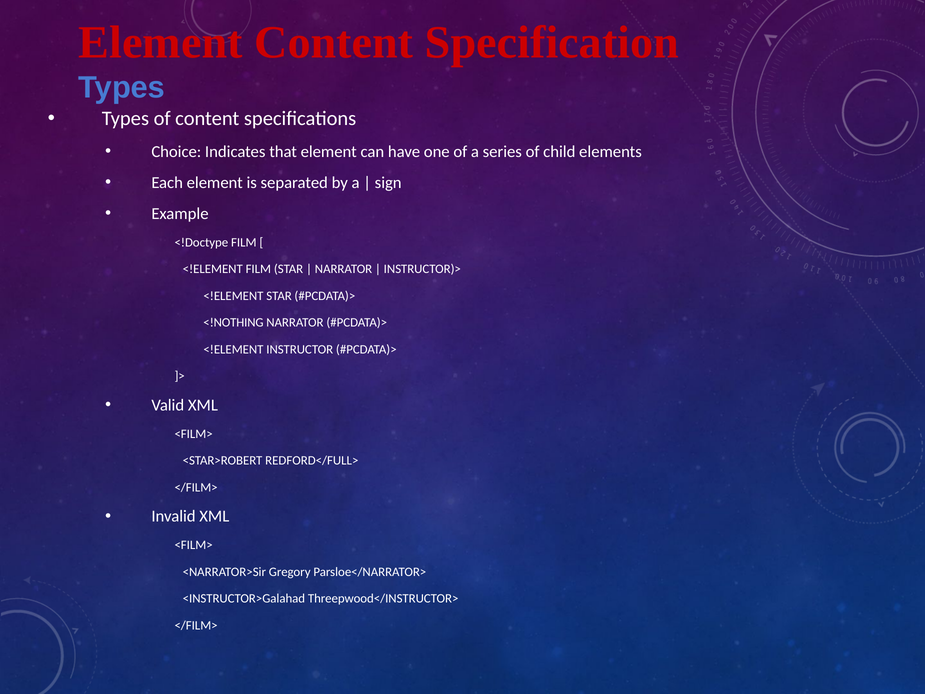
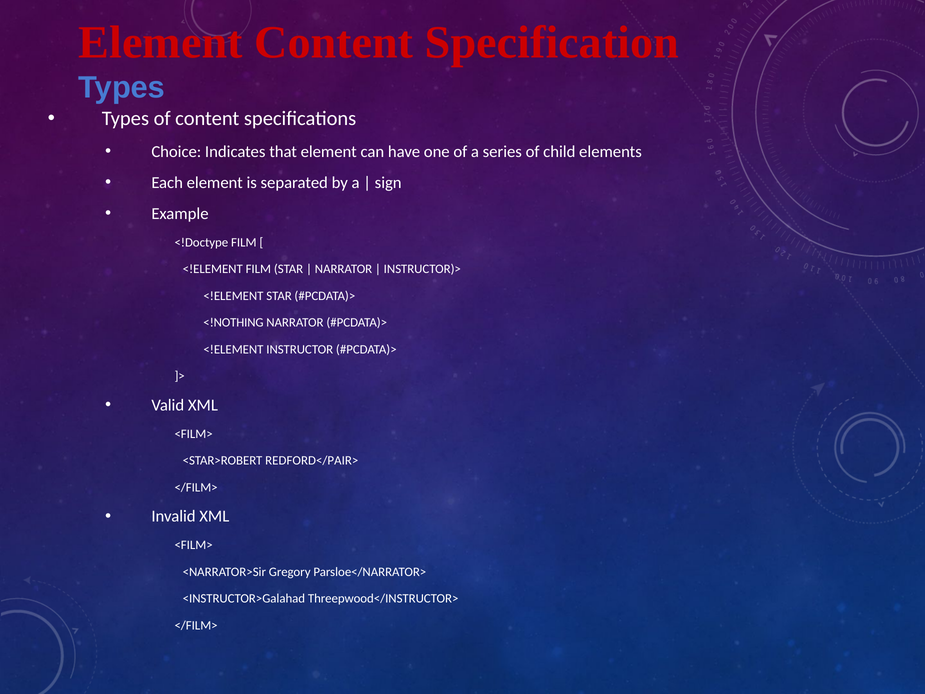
REDFORD</FULL>: REDFORD</FULL> -> REDFORD</PAIR> (312, 461)
